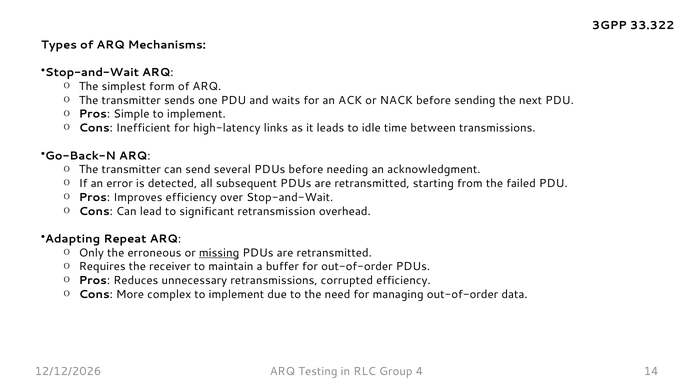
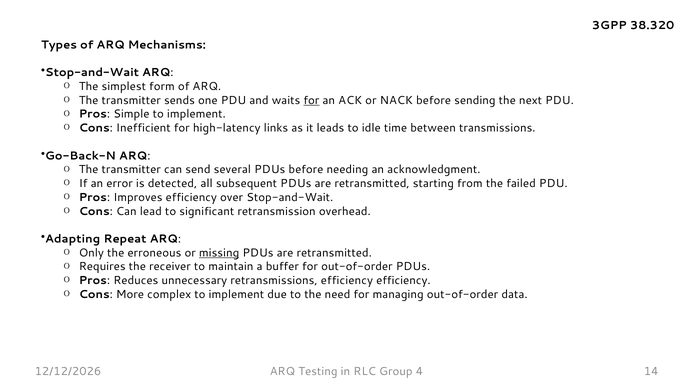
33.322: 33.322 -> 38.320 (652, 25)
for underline: none -> present (311, 100)
retransmissions corrupted: corrupted -> efficiency (347, 280)
